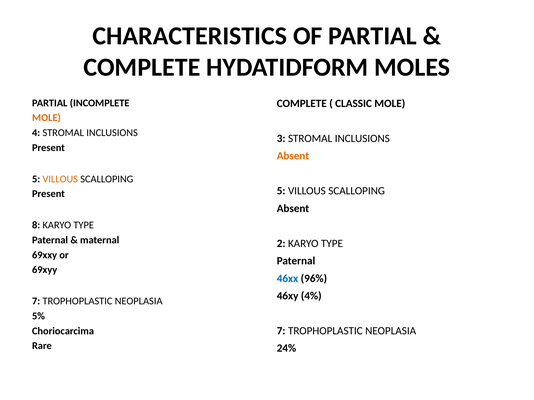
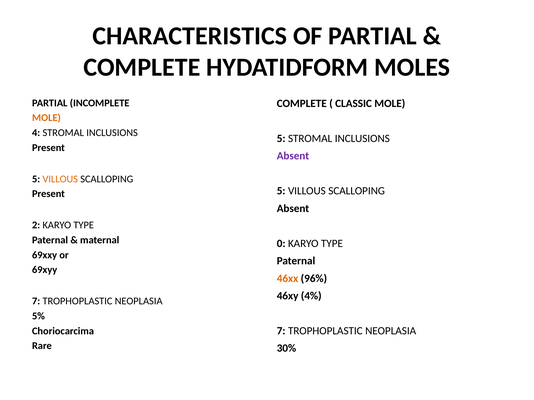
3: 3 -> 5 (281, 139)
Absent colour: orange -> purple (293, 156)
8: 8 -> 2 (36, 225)
2: 2 -> 0 (281, 244)
46xx colour: blue -> orange (288, 279)
24%: 24% -> 30% (286, 349)
